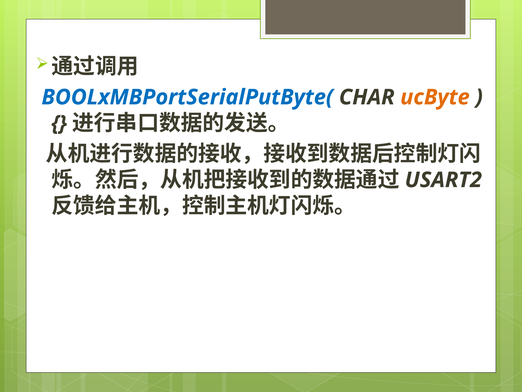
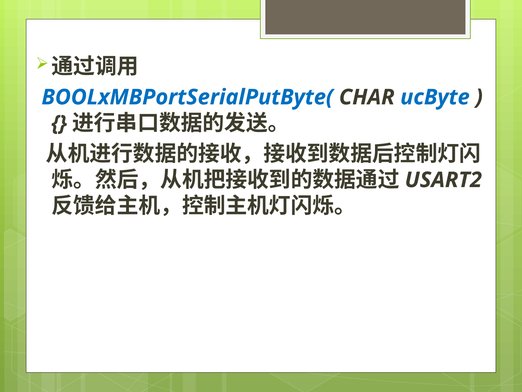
ucByte colour: orange -> blue (435, 97)
